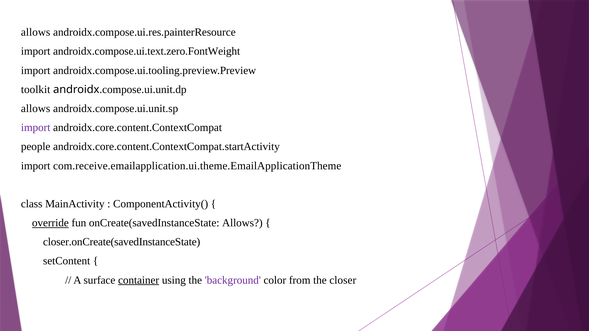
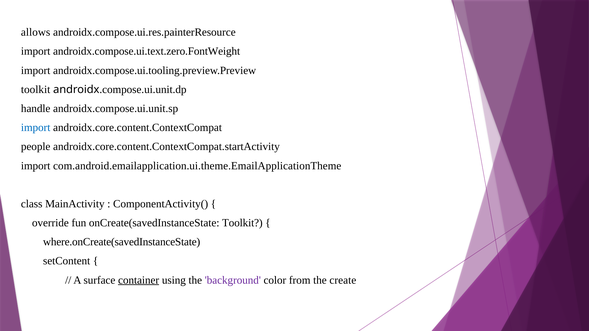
allows: allows -> handle (36, 109)
import colour: purple -> blue (36, 128)
com.receive.emailapplication.ui.theme.EmailApplicationTheme: com.receive.emailapplication.ui.theme.EmailApplicationTheme -> com.android.emailapplication.ui.theme.EmailApplicationTheme (197, 166)
override underline: present -> none (50, 223)
onCreate(savedInstanceState Allows: Allows -> Toolkit (242, 223)
closer.onCreate(savedInstanceState: closer.onCreate(savedInstanceState -> where.onCreate(savedInstanceState (122, 242)
closer: closer -> create (343, 280)
